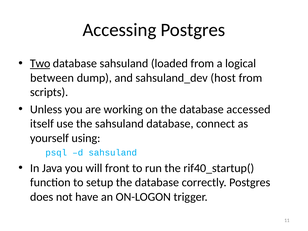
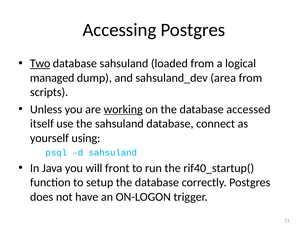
between: between -> managed (52, 78)
host: host -> area (223, 78)
working underline: none -> present (123, 109)
